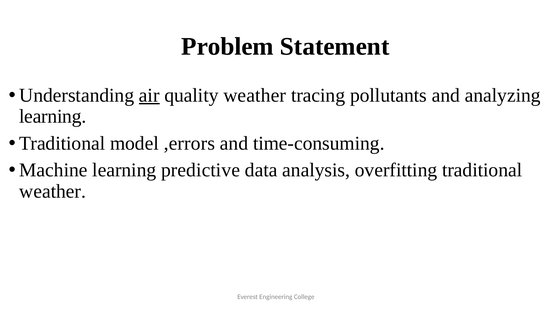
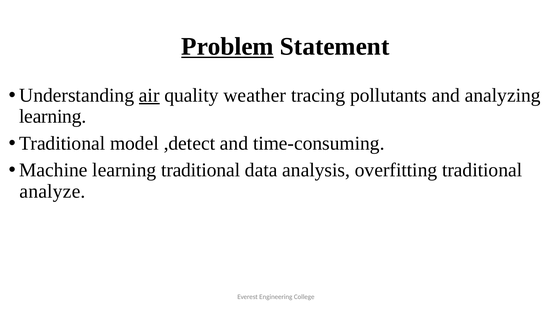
Problem underline: none -> present (227, 46)
,errors: ,errors -> ,detect (189, 143)
Machine learning predictive: predictive -> traditional (201, 170)
weather: weather -> analyze (53, 191)
